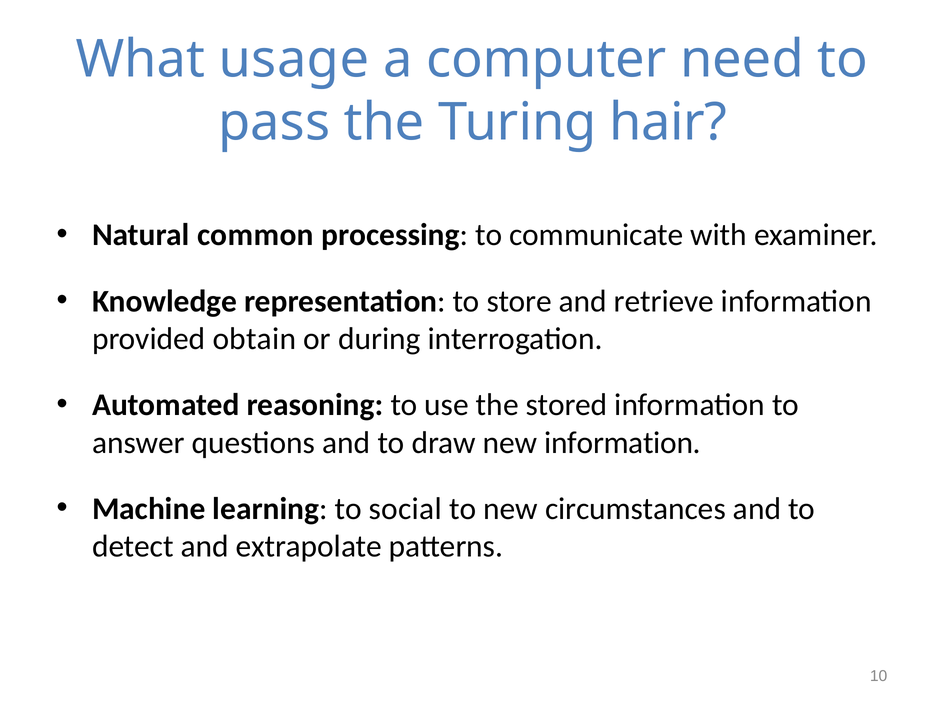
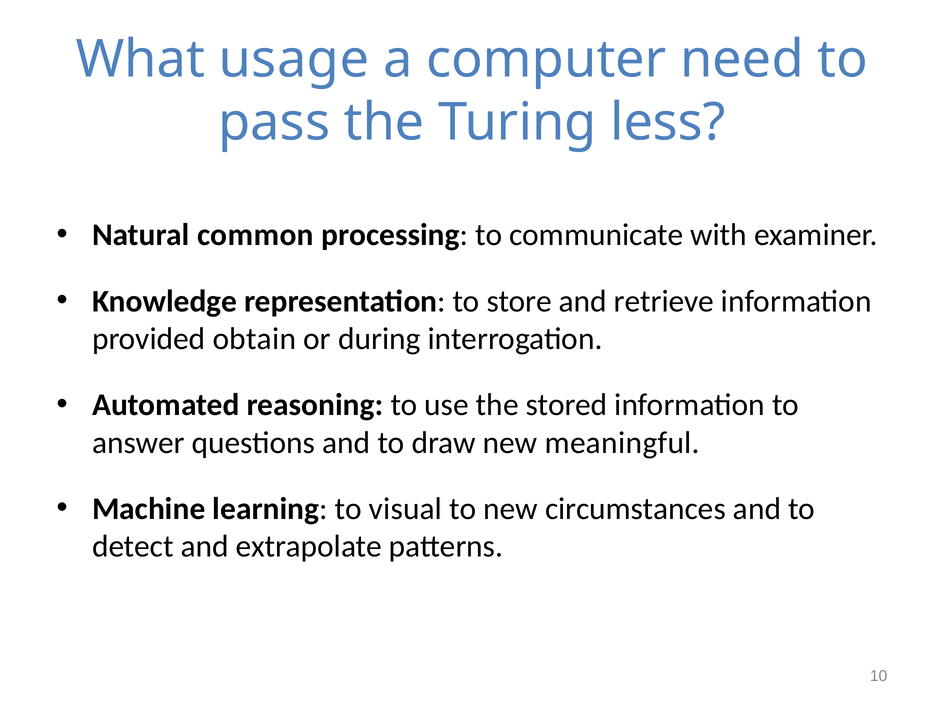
hair: hair -> less (668, 122)
new information: information -> meaningful (622, 443)
social: social -> visual (405, 509)
